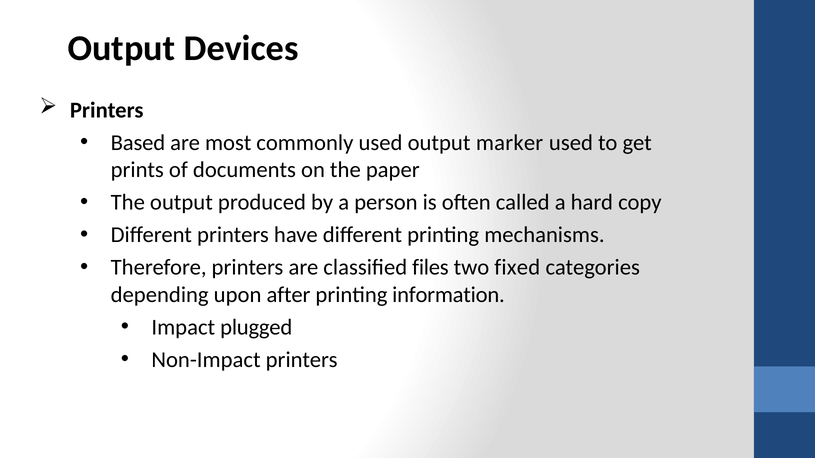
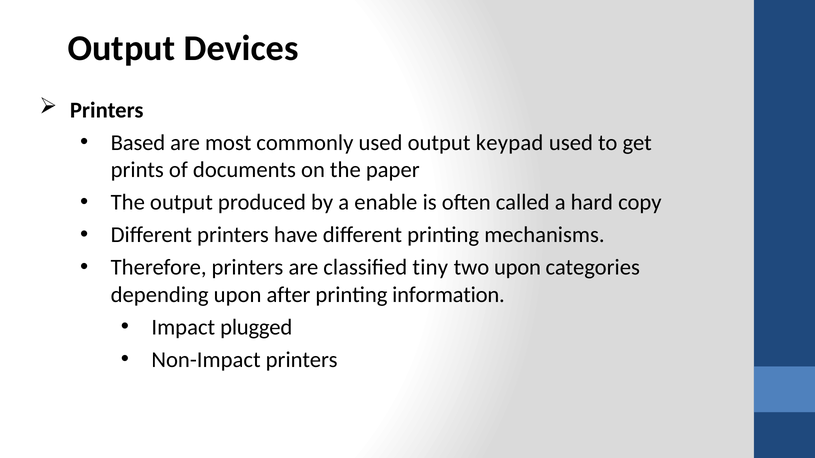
marker: marker -> keypad (510, 143)
person: person -> enable (386, 203)
files: files -> tiny (430, 268)
two fixed: fixed -> upon (517, 268)
